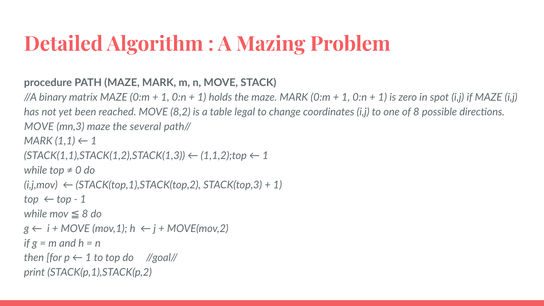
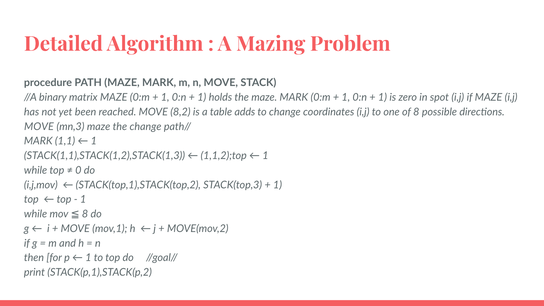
legal: legal -> adds (245, 112)
the several: several -> change (146, 127)
